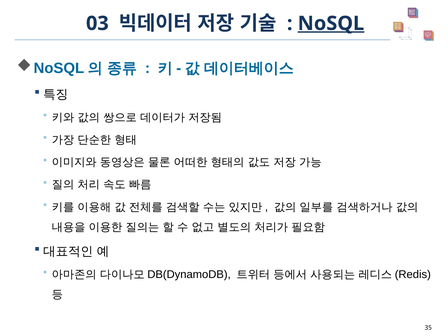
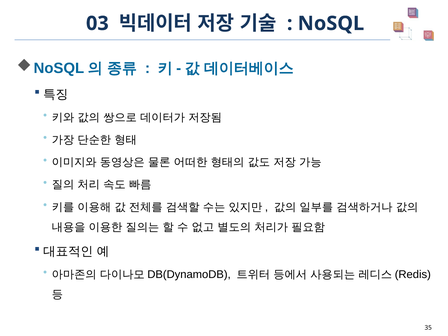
NoSQL underline: present -> none (331, 23)
